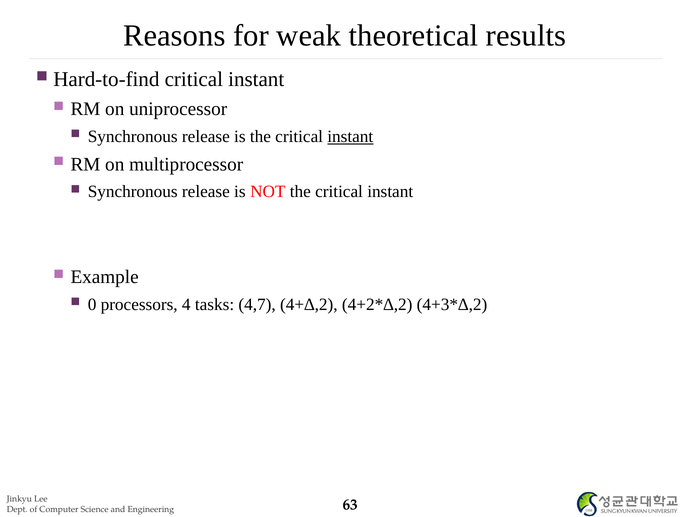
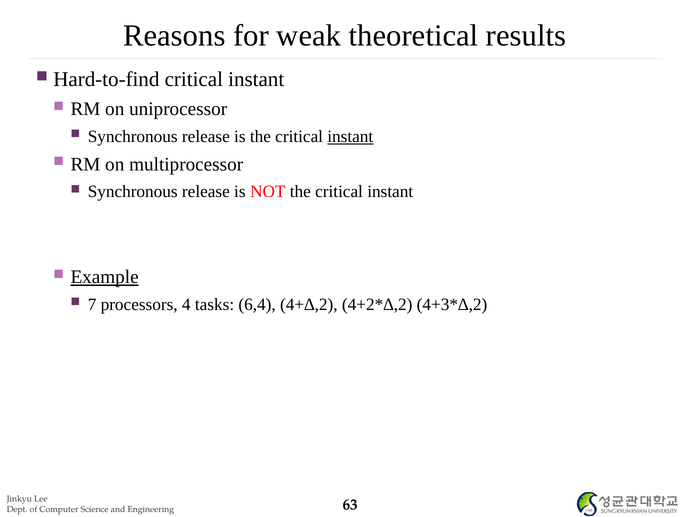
Example underline: none -> present (105, 277)
0: 0 -> 7 (92, 305)
4,7: 4,7 -> 6,4 (257, 305)
